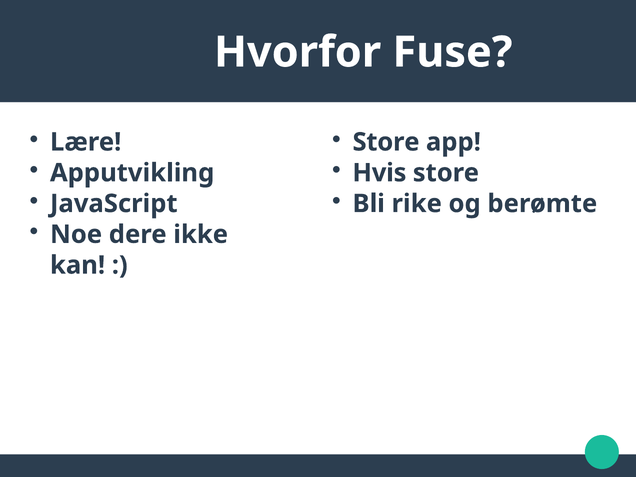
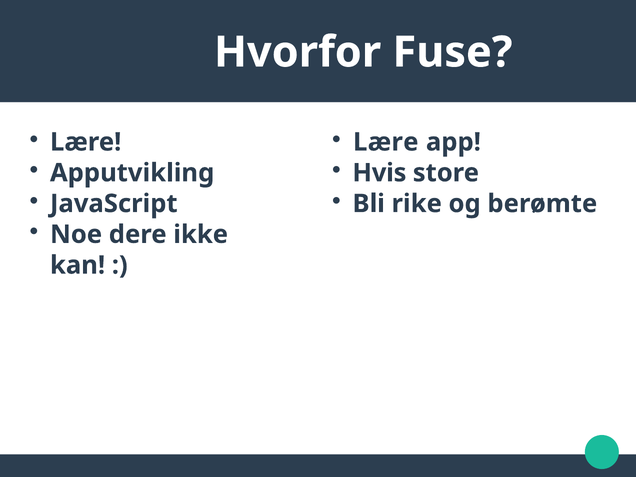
Store: Store -> Lære (386, 142)
